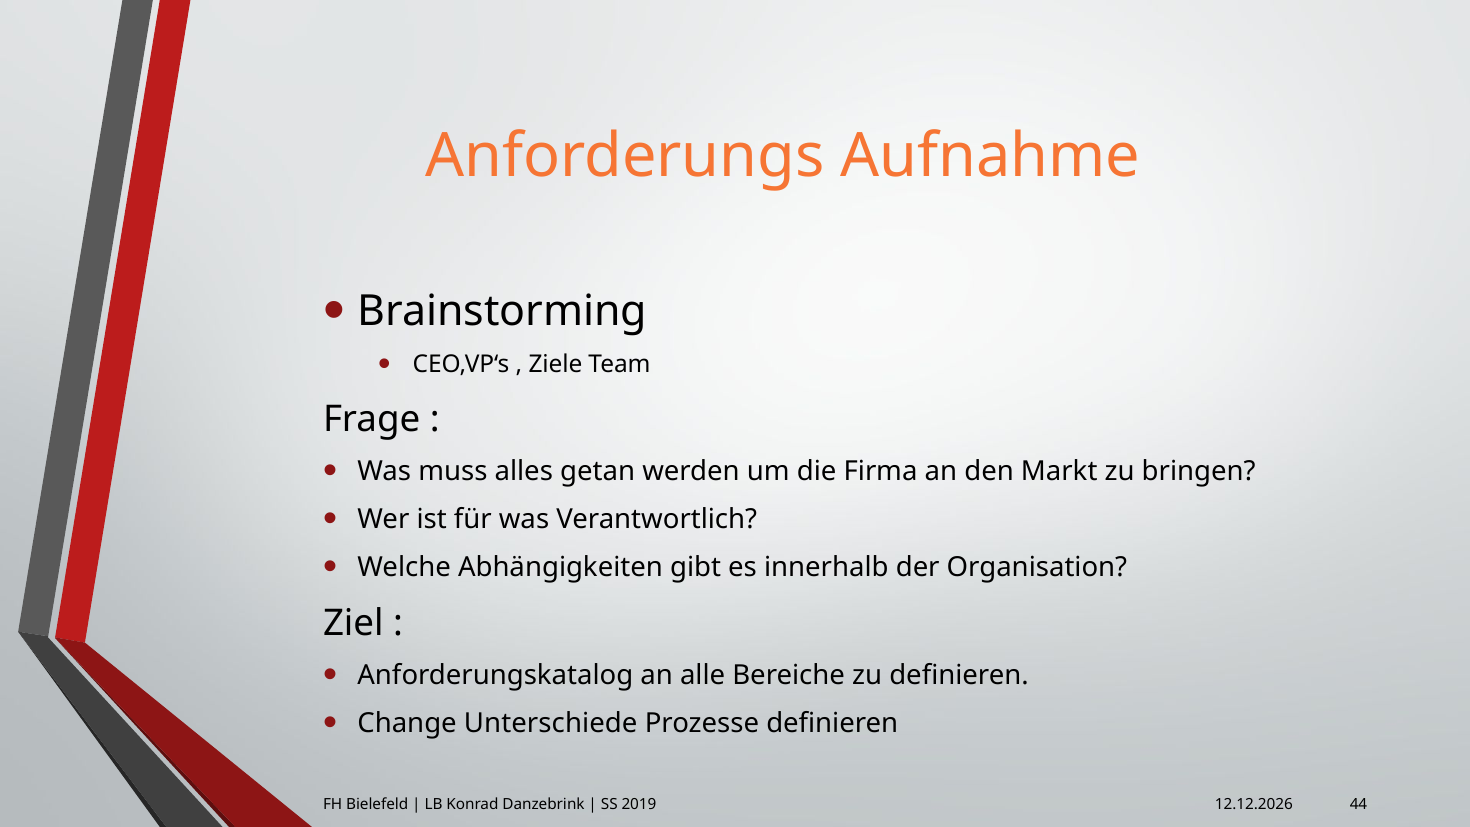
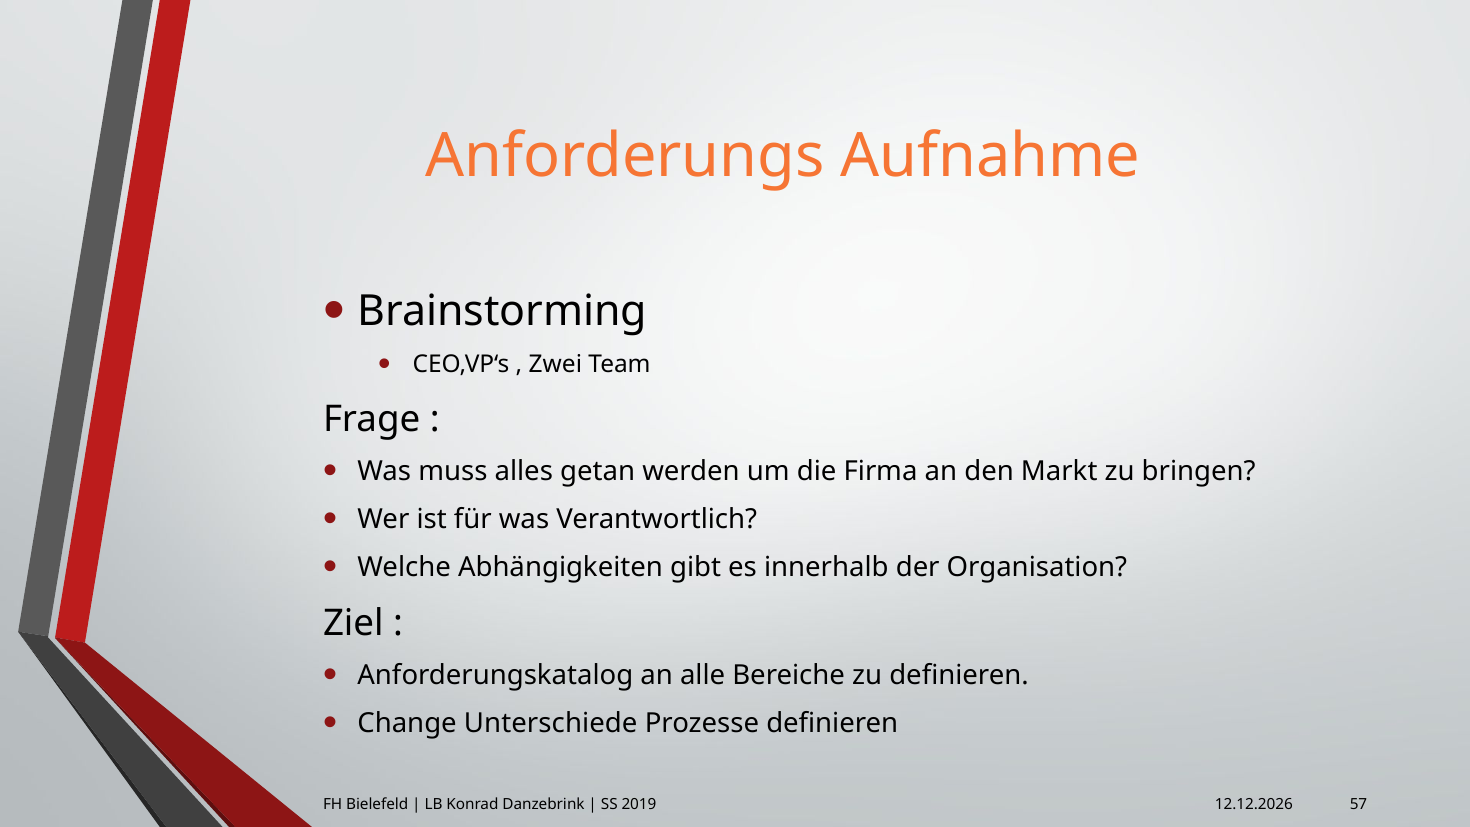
Ziele: Ziele -> Zwei (555, 365)
44: 44 -> 57 (1359, 804)
